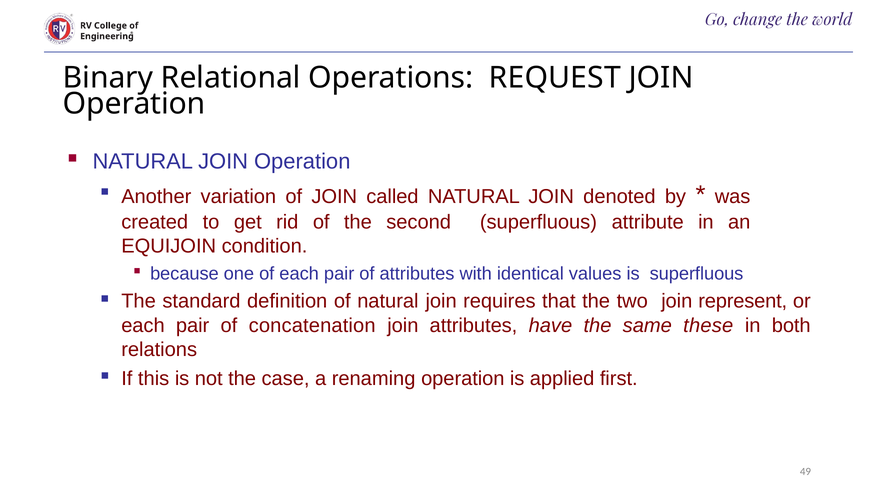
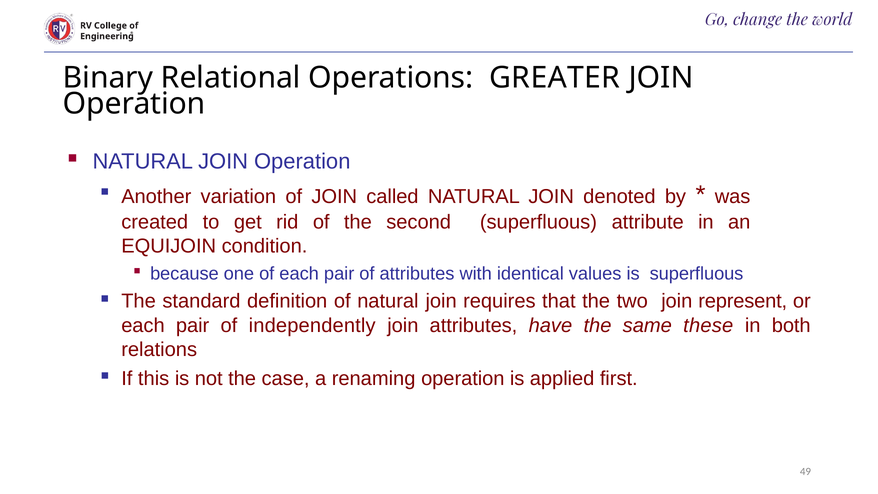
REQUEST: REQUEST -> GREATER (555, 78)
concatenation: concatenation -> independently (312, 325)
